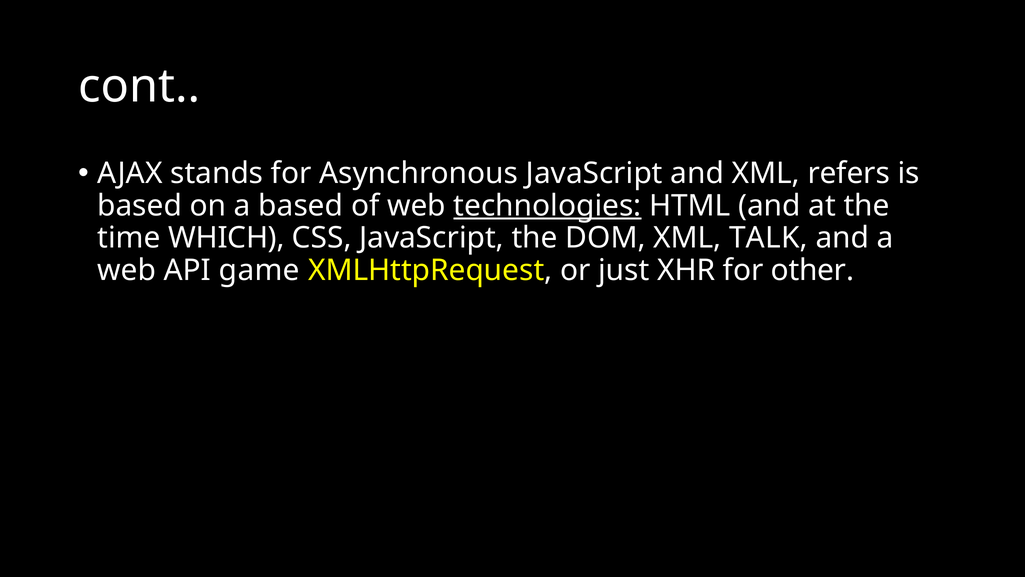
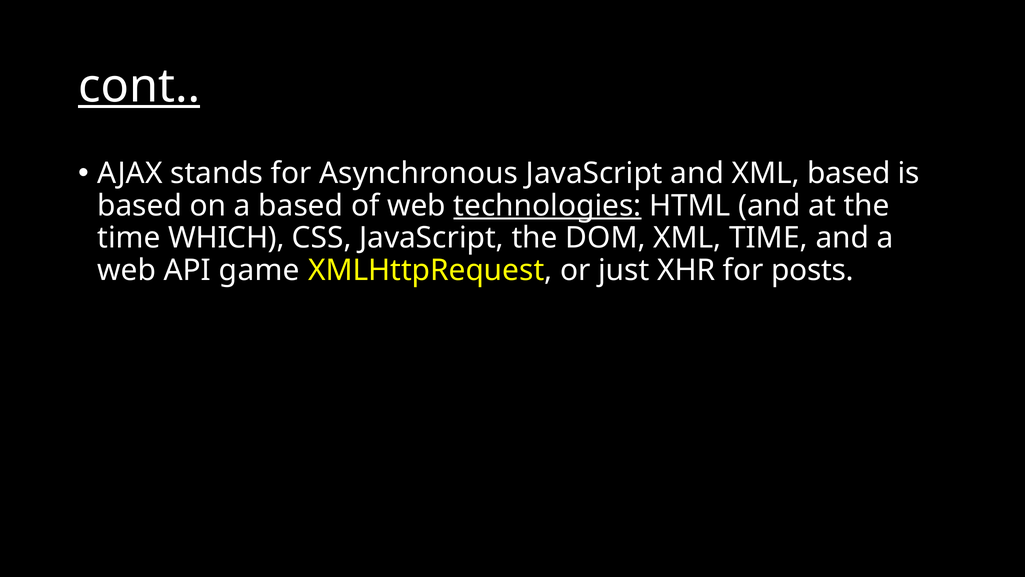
cont underline: none -> present (139, 86)
XML refers: refers -> based (849, 173)
XML TALK: TALK -> TIME (768, 238)
other: other -> posts (812, 270)
